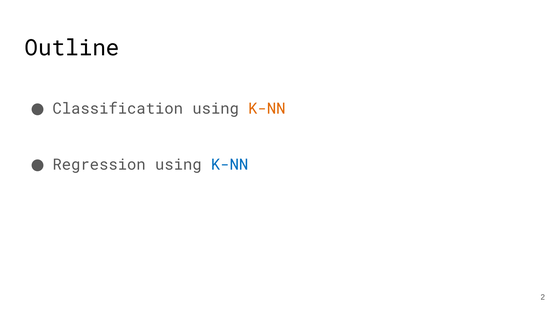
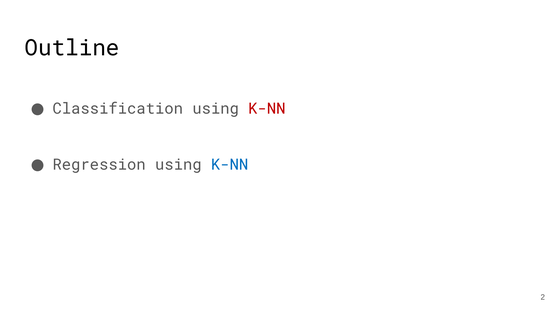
K-NN colour: orange -> red (267, 109)
